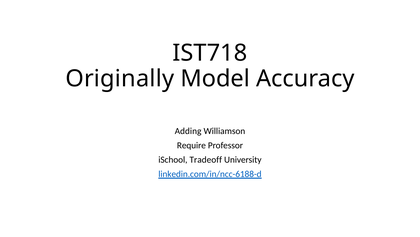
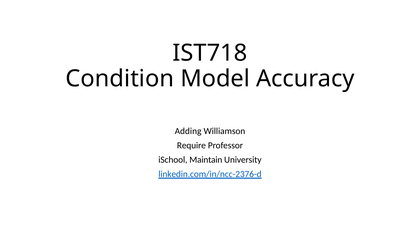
Originally: Originally -> Condition (120, 78)
Tradeoff: Tradeoff -> Maintain (206, 159)
linkedin.com/in/ncc-6188-d: linkedin.com/in/ncc-6188-d -> linkedin.com/in/ncc-2376-d (210, 174)
